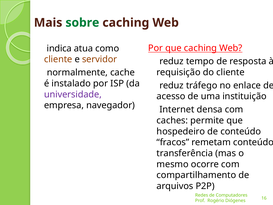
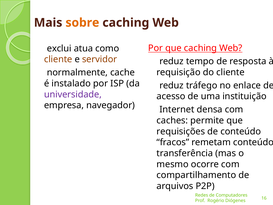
sobre colour: green -> orange (82, 23)
indica: indica -> exclui (59, 48)
hospedeiro: hospedeiro -> requisições (181, 131)
